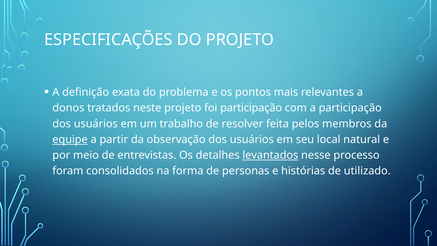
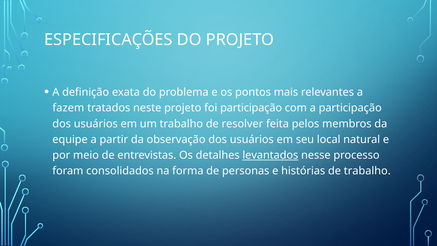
donos: donos -> fazem (68, 108)
equipe underline: present -> none (70, 139)
de utilizado: utilizado -> trabalho (367, 171)
